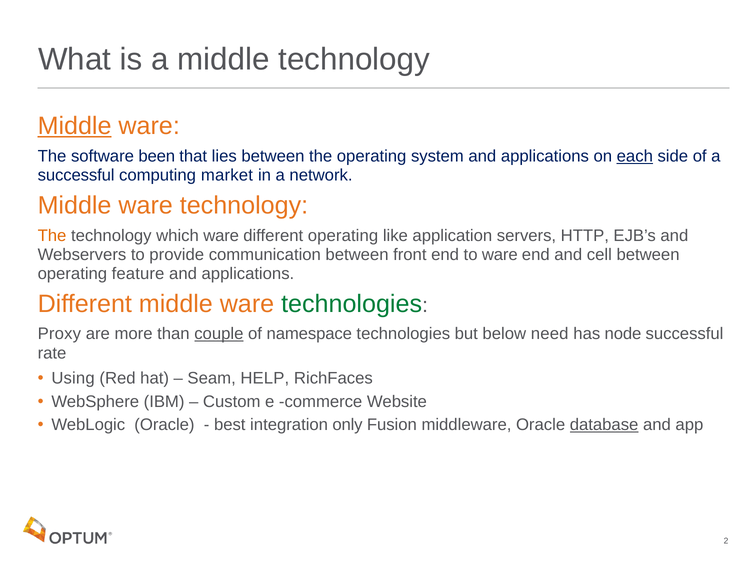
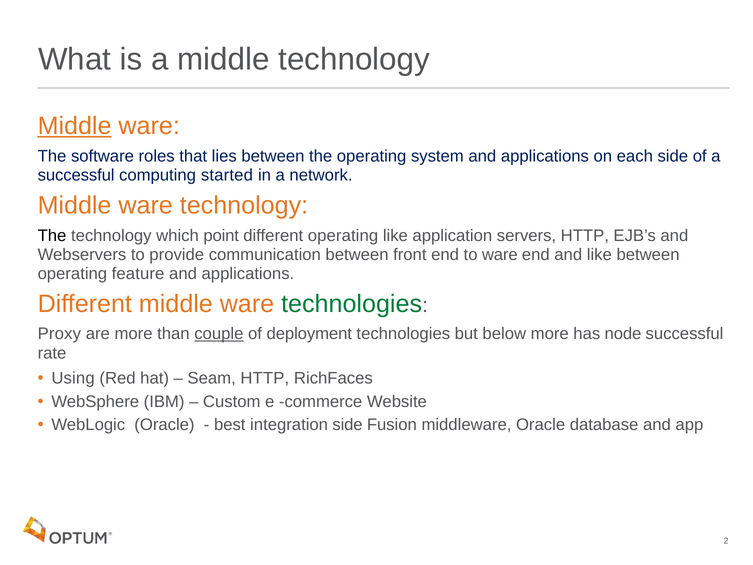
been: been -> roles (157, 156)
each underline: present -> none (635, 156)
market: market -> started (227, 175)
The colour: orange -> black (52, 235)
which ware: ware -> point (221, 235)
and cell: cell -> like (599, 255)
namespace: namespace -> deployment (309, 334)
below need: need -> more (550, 334)
Seam HELP: HELP -> HTTP (265, 378)
integration only: only -> side (348, 425)
database underline: present -> none (604, 425)
